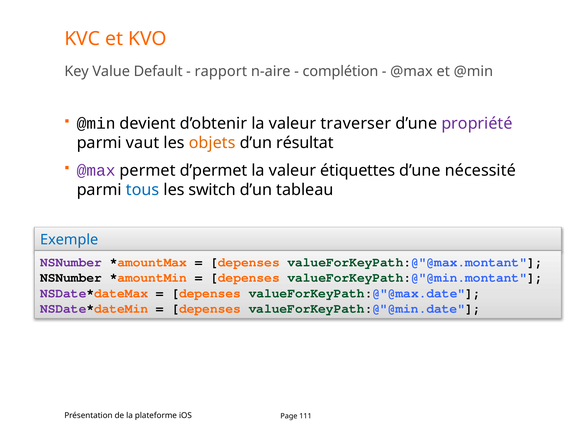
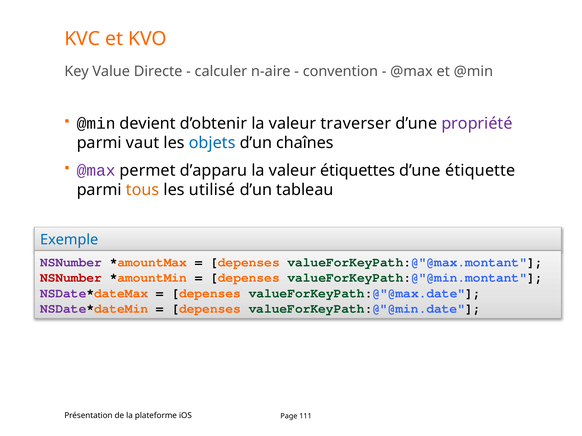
Default: Default -> Directe (158, 71)
rapport: rapport -> calculer (221, 71)
complétion: complétion -> convention (340, 71)
objets colour: orange -> blue (212, 143)
résultat: résultat -> chaînes (305, 143)
d’permet: d’permet -> d’apparu (213, 171)
nécessité: nécessité -> étiquette (480, 171)
tous colour: blue -> orange (143, 190)
switch: switch -> utilisé (212, 190)
NSNumber colour: black -> red (71, 278)
